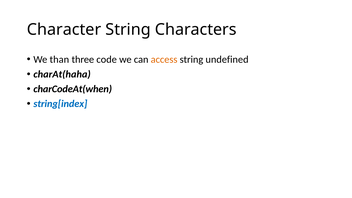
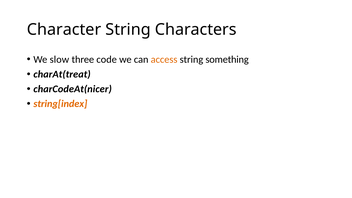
than: than -> slow (59, 60)
undefined: undefined -> something (227, 60)
charAt(haha: charAt(haha -> charAt(treat (62, 74)
charCodeAt(when: charCodeAt(when -> charCodeAt(nicer (73, 89)
string[index colour: blue -> orange (60, 104)
